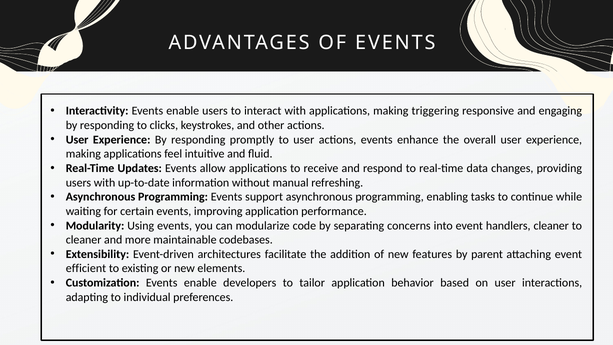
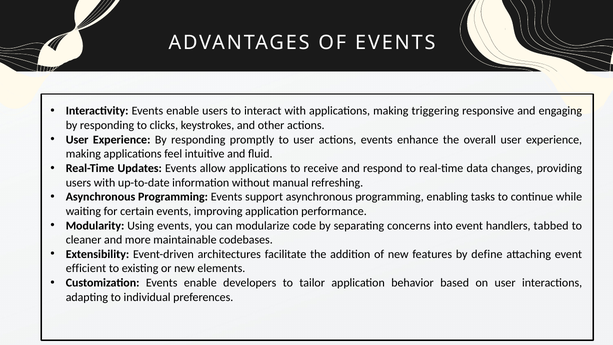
handlers cleaner: cleaner -> tabbed (551, 225)
parent: parent -> define (487, 254)
